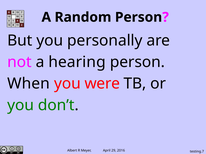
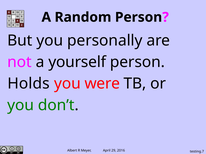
hearing: hearing -> yourself (77, 62)
When: When -> Holds (29, 84)
